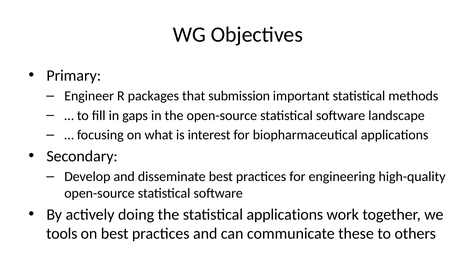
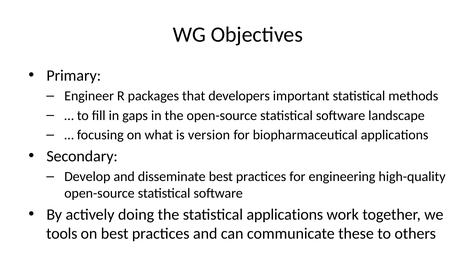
submission: submission -> developers (239, 96)
interest: interest -> version (209, 135)
